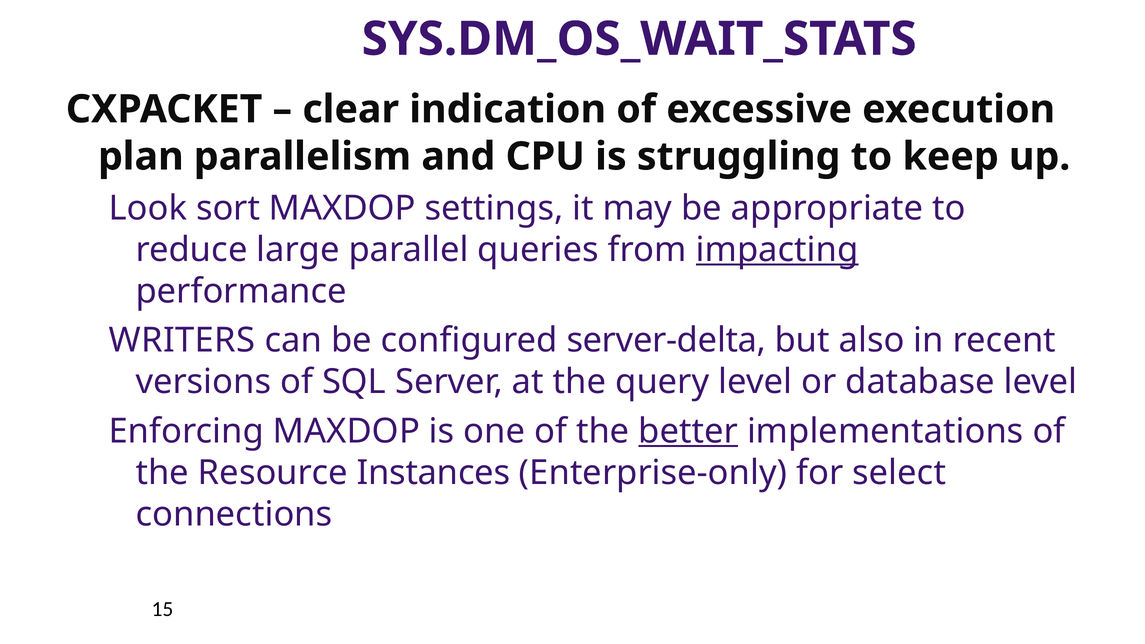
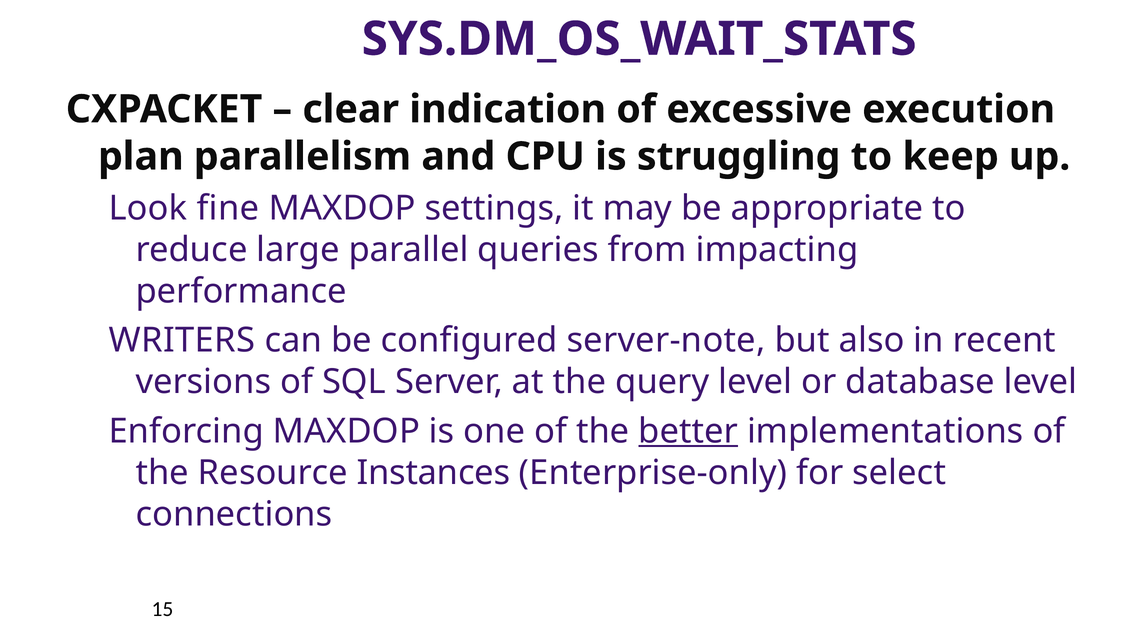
sort: sort -> fine (228, 208)
impacting underline: present -> none (777, 250)
server-delta: server-delta -> server-note (666, 340)
